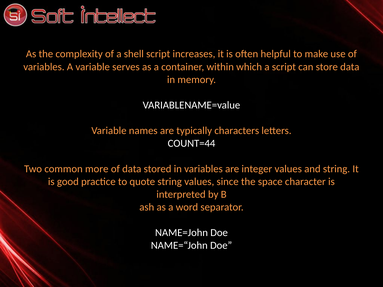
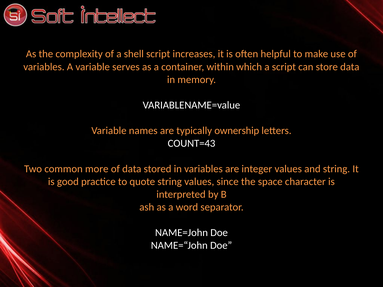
characters: characters -> ownership (237, 131)
COUNT=44: COUNT=44 -> COUNT=43 (192, 143)
